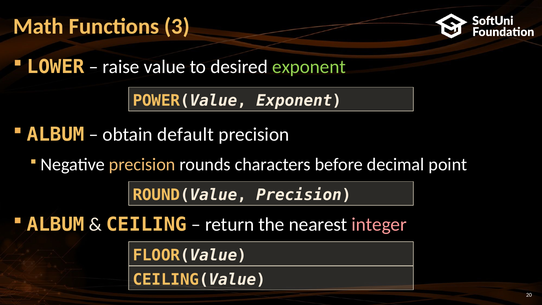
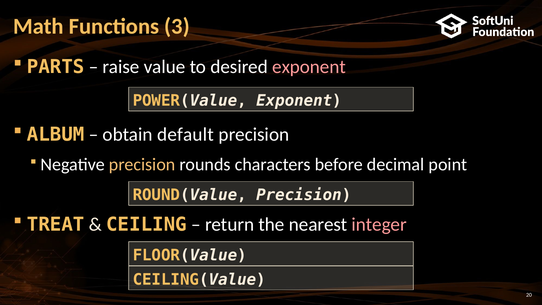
LOWER: LOWER -> PARTS (56, 67)
exponent colour: light green -> pink (309, 67)
ALBUM: ALBUM -> TREAT (56, 224)
